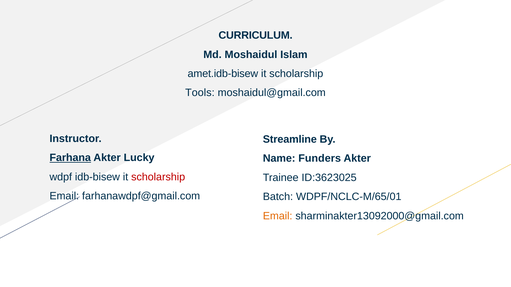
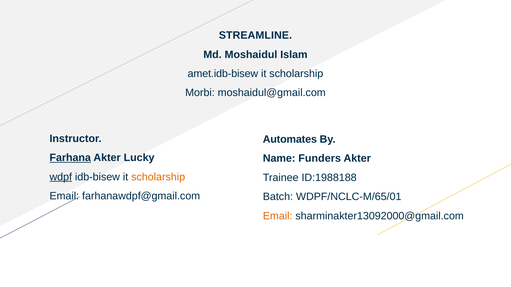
CURRICULUM: CURRICULUM -> STREAMLINE (255, 35)
Tools: Tools -> Morbi (200, 93)
Streamline: Streamline -> Automates (290, 140)
wdpf underline: none -> present (61, 177)
scholarship colour: red -> orange (158, 177)
ID:3623025: ID:3623025 -> ID:1988188 (329, 178)
